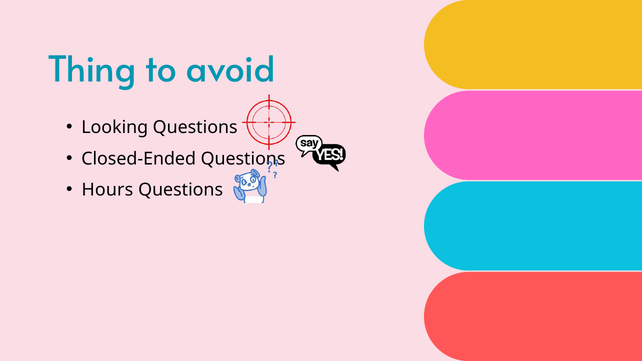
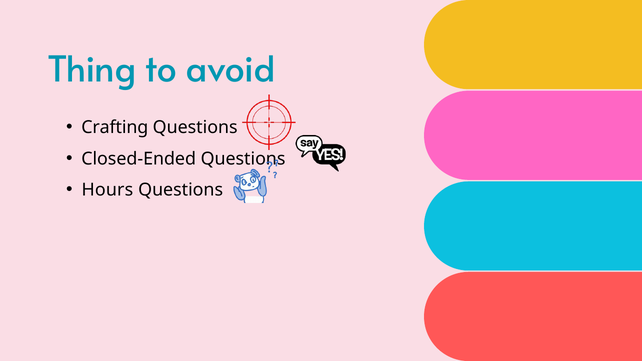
Looking: Looking -> Crafting (115, 128)
